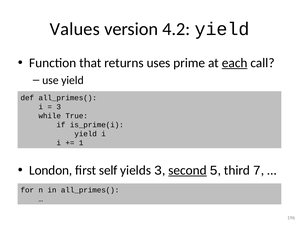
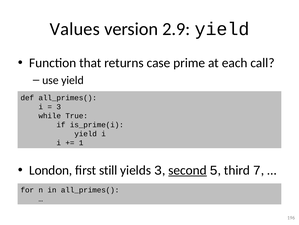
4.2: 4.2 -> 2.9 (176, 29)
uses: uses -> case (158, 63)
each underline: present -> none (235, 63)
self: self -> still (108, 170)
